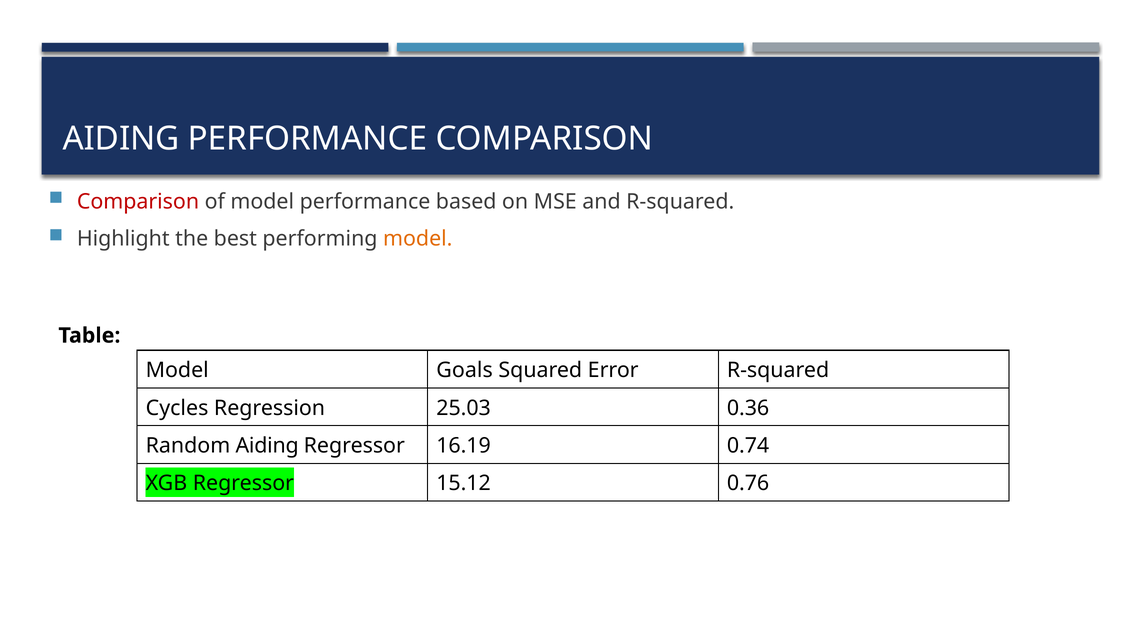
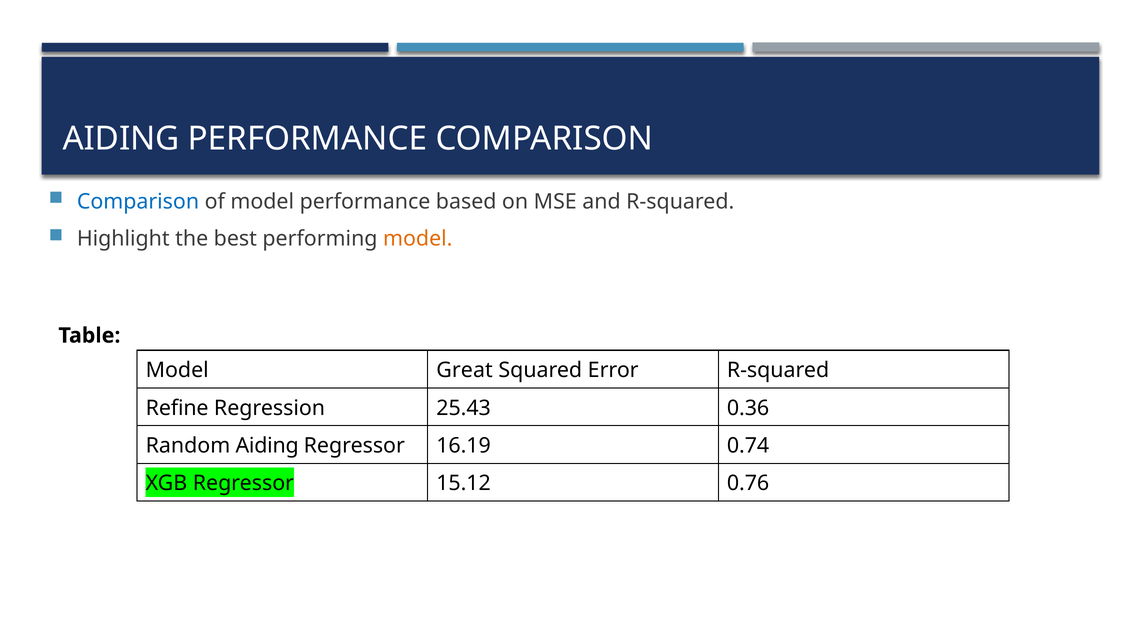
Comparison colour: red -> blue (138, 202)
Goals: Goals -> Great (465, 370)
Cycles: Cycles -> Refine (177, 408)
25.03: 25.03 -> 25.43 (464, 408)
